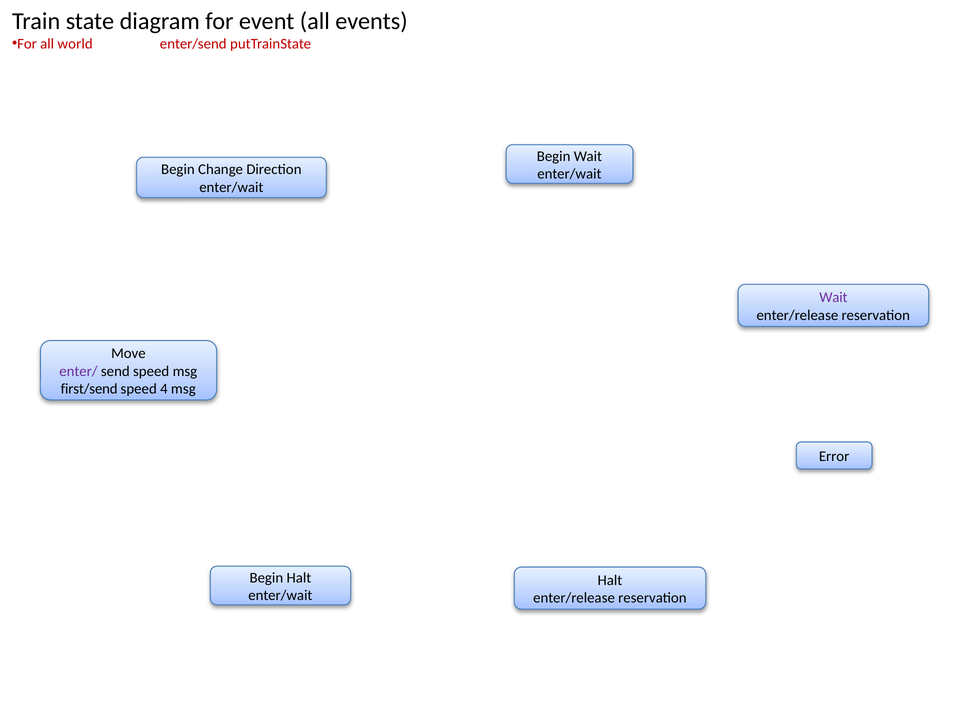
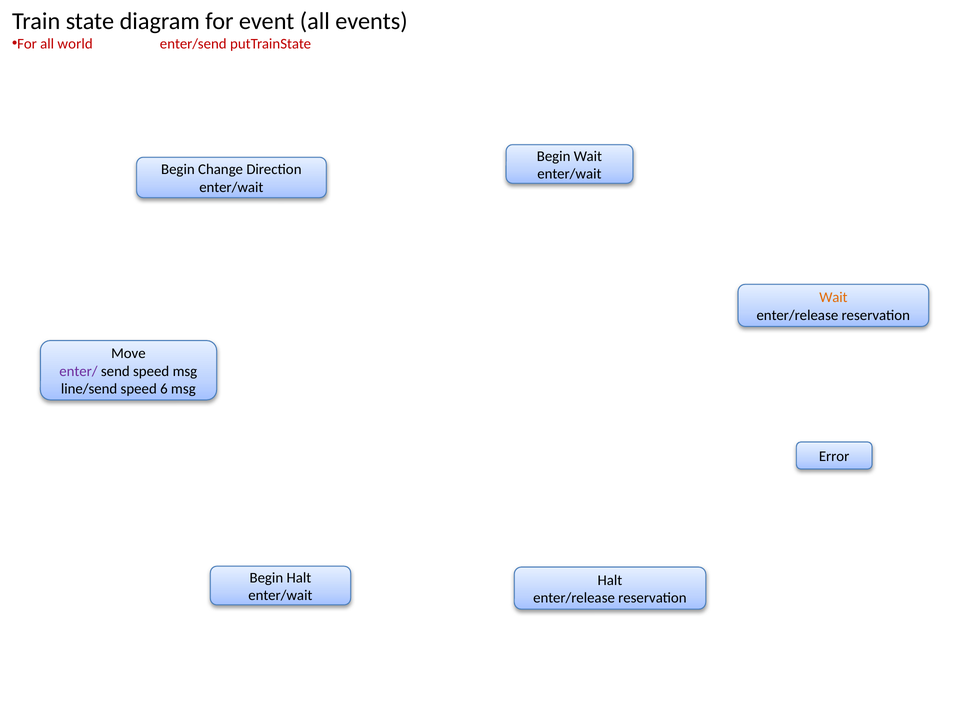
Wait colour: purple -> orange (833, 298)
first/send: first/send -> line/send (89, 389)
4: 4 -> 6 (164, 389)
